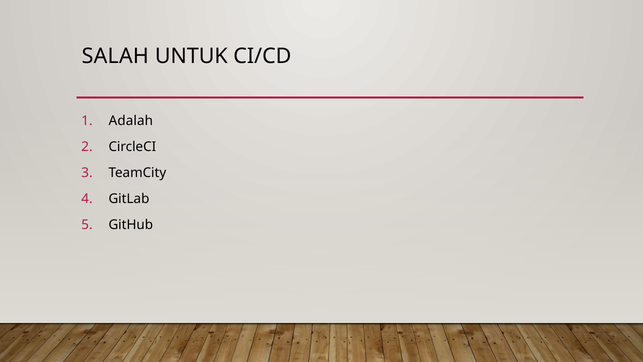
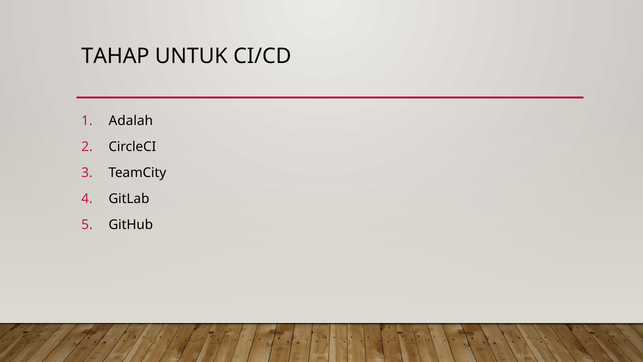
SALAH: SALAH -> TAHAP (115, 56)
